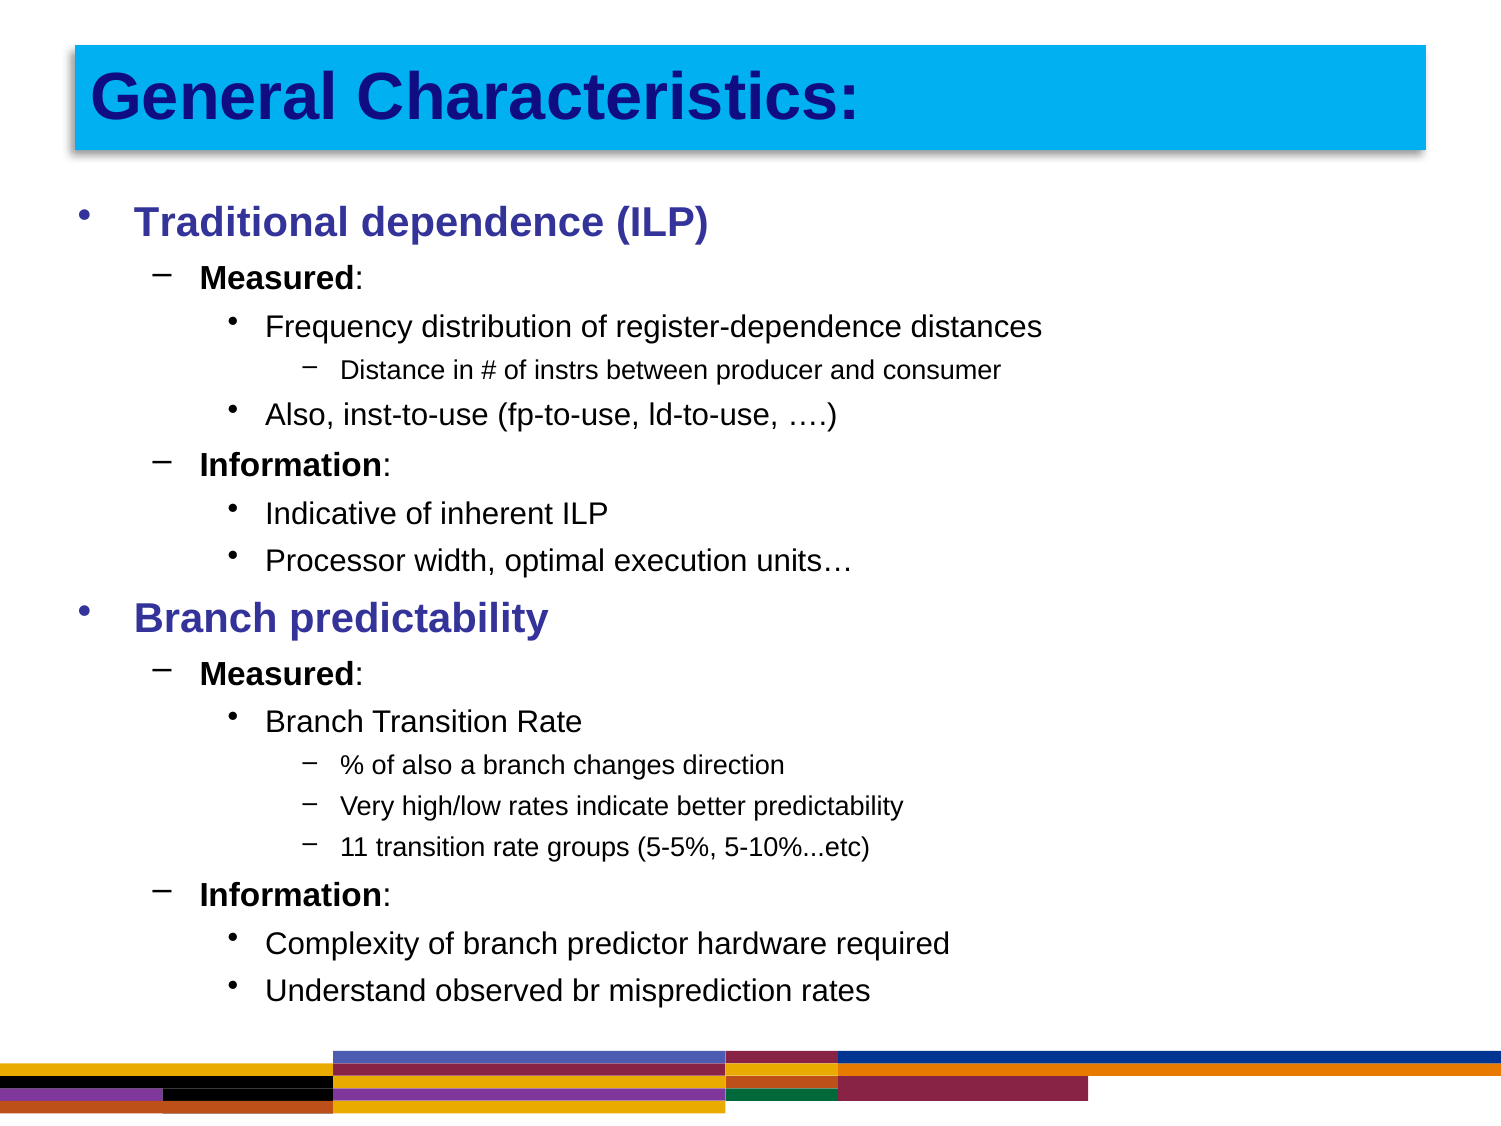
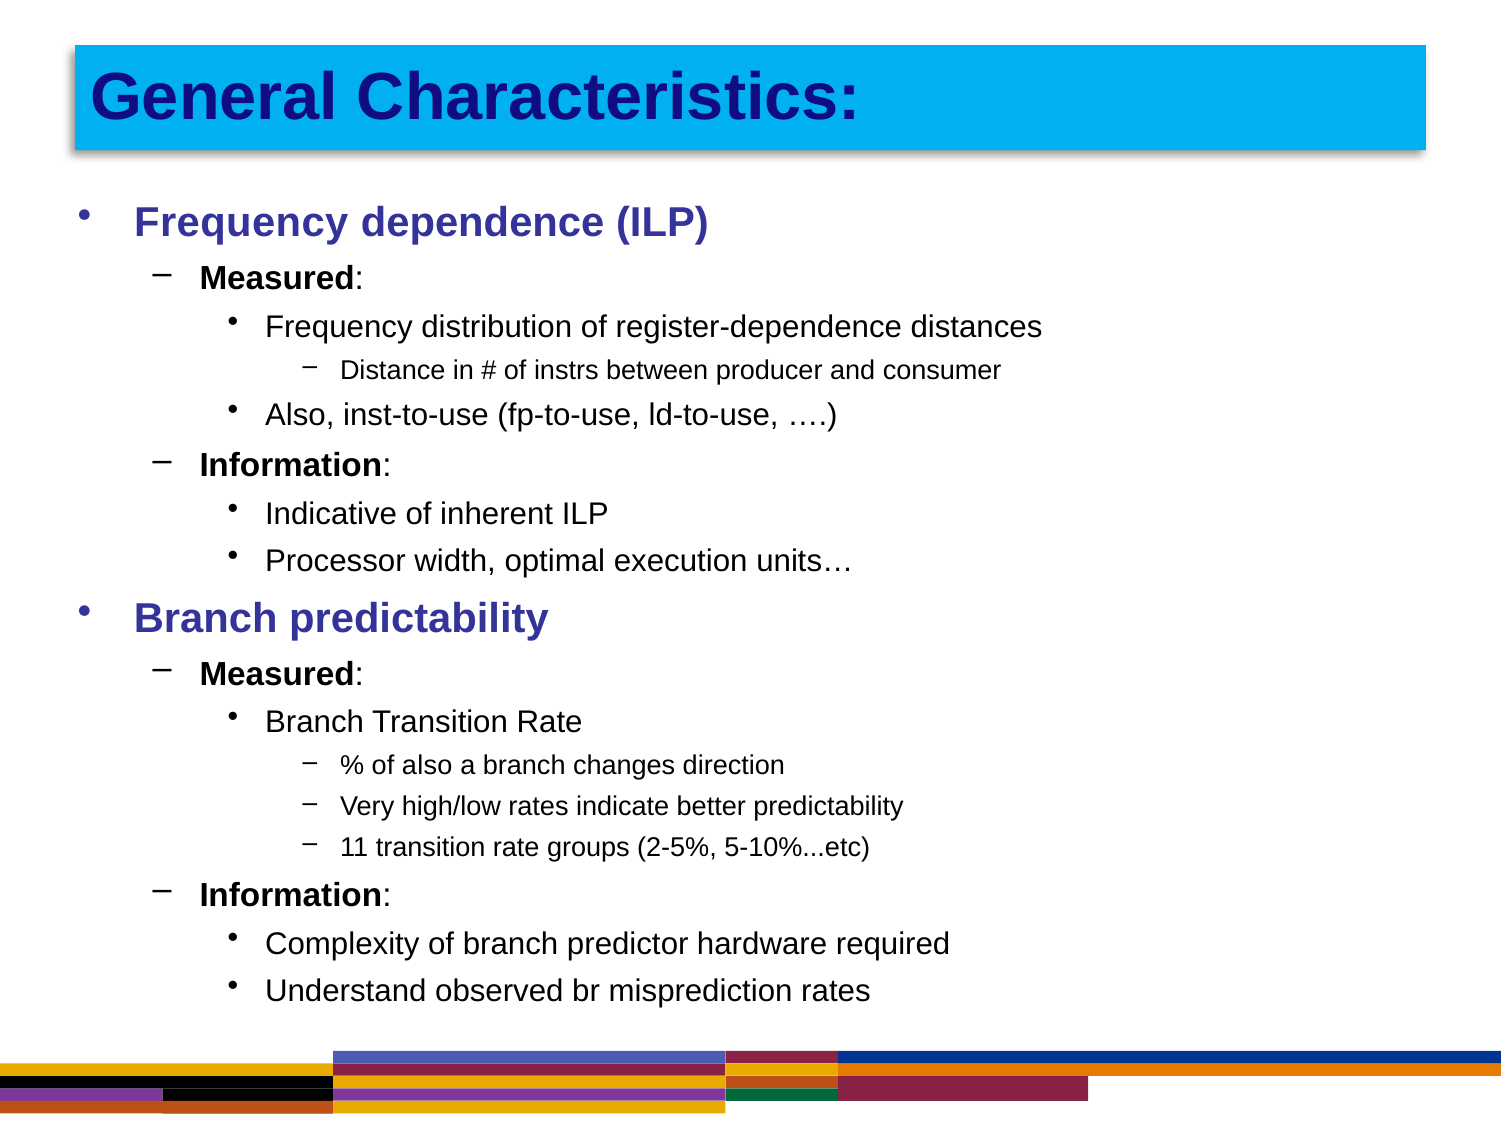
Traditional: Traditional -> Frequency (241, 223)
5-5%: 5-5% -> 2-5% (677, 847)
